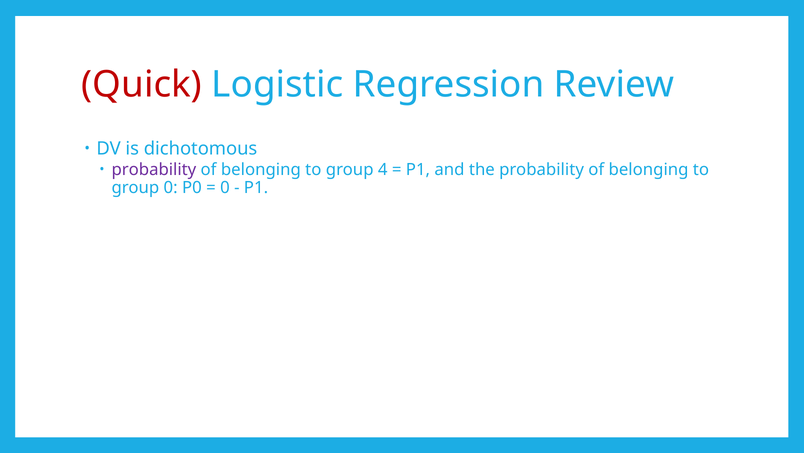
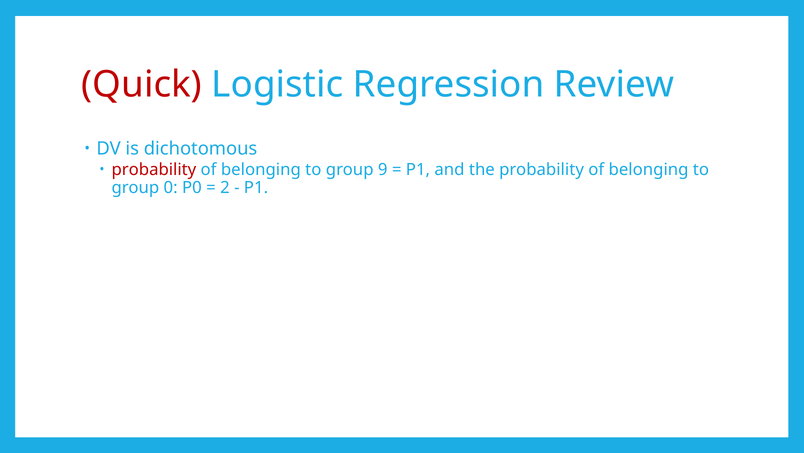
probability colour: purple -> red (154, 169)
4: 4 -> 9 (383, 169)
0: 0 -> 2 (225, 187)
